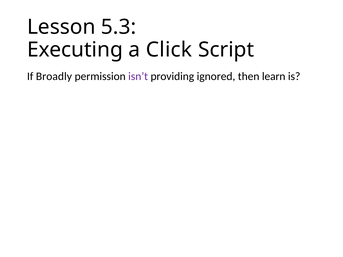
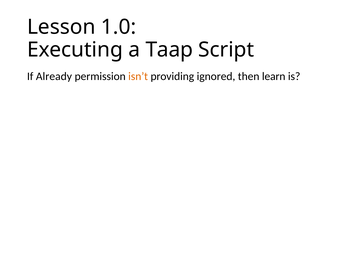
5.3: 5.3 -> 1.0 (119, 27)
Click: Click -> Taap (169, 50)
Broadly: Broadly -> Already (54, 76)
isn’t colour: purple -> orange (138, 76)
